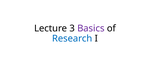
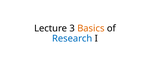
Basics colour: purple -> orange (91, 29)
